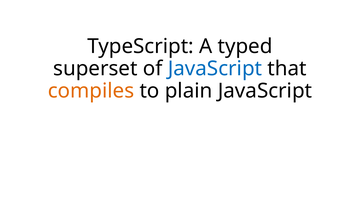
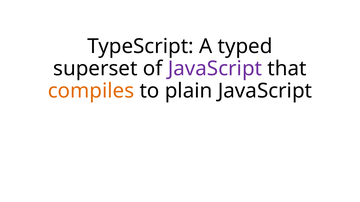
JavaScript colour: blue -> purple (215, 69)
